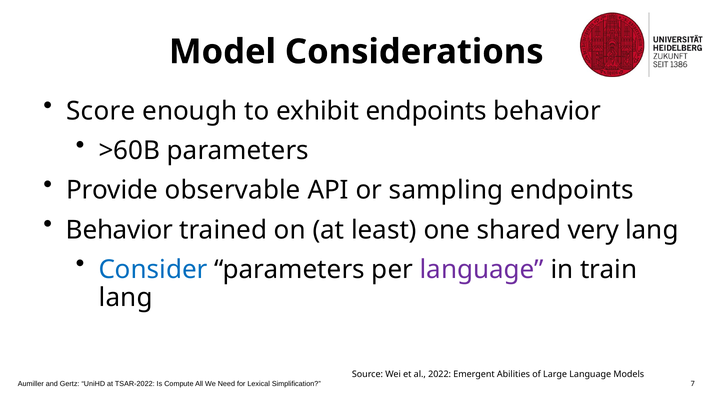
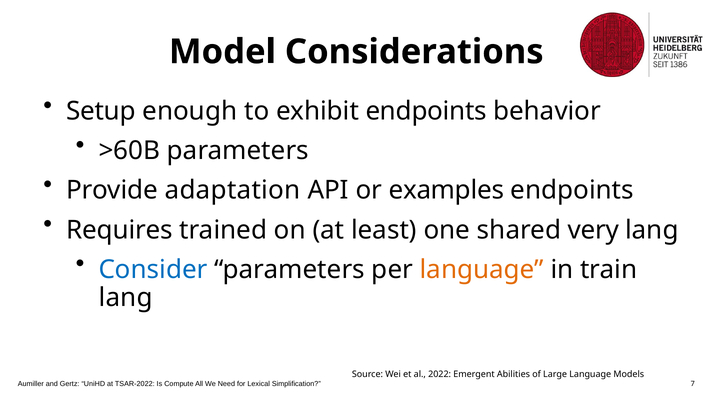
Score: Score -> Setup (101, 111)
observable: observable -> adaptation (233, 190)
sampling: sampling -> examples (446, 190)
Behavior: Behavior -> Requires (119, 230)
language colour: purple -> orange (482, 270)
